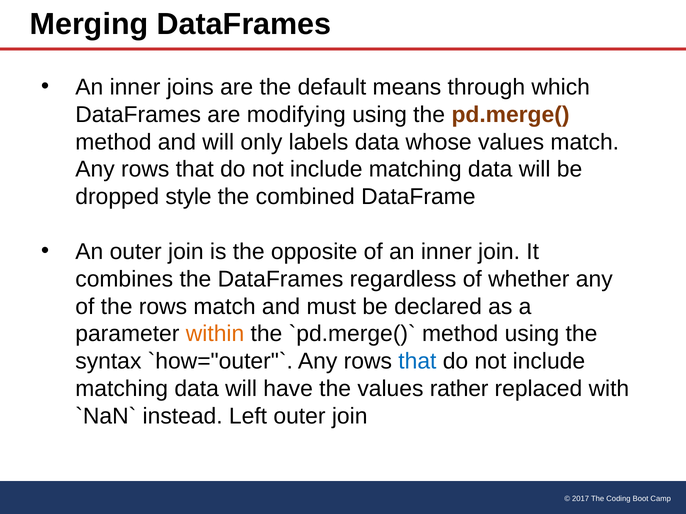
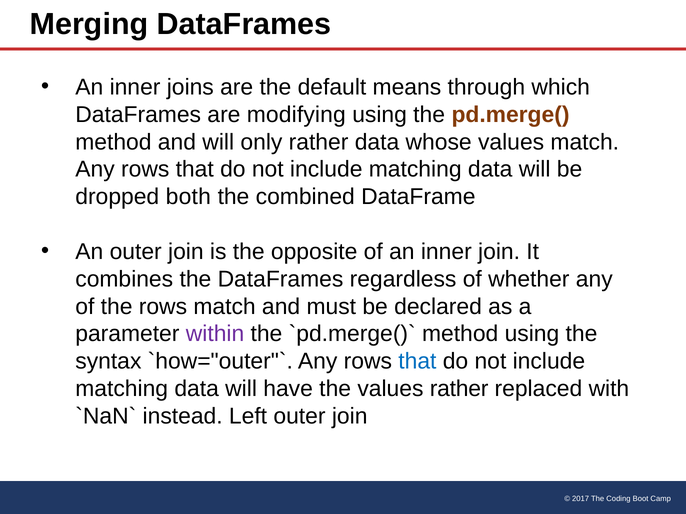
only labels: labels -> rather (319, 142)
style: style -> both (188, 197)
within colour: orange -> purple (215, 334)
